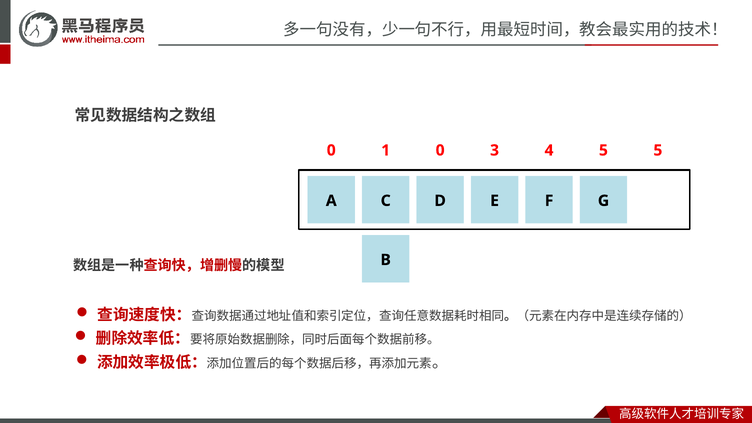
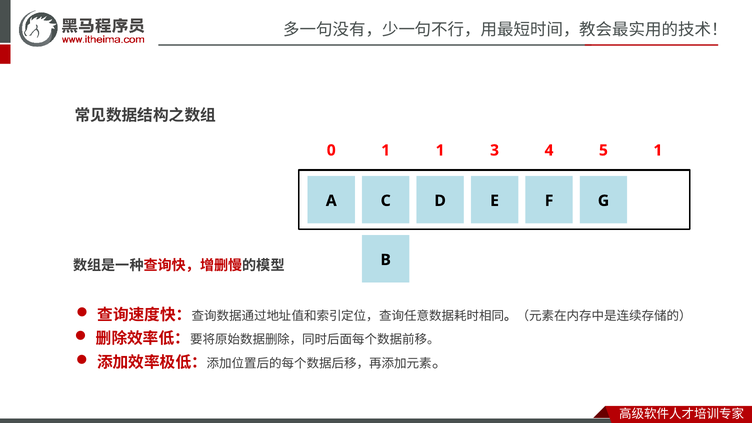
1 0: 0 -> 1 (440, 150)
5 5: 5 -> 1 (658, 150)
